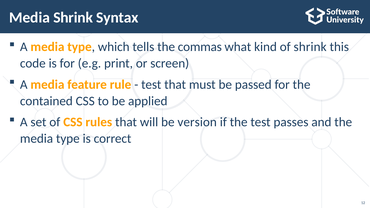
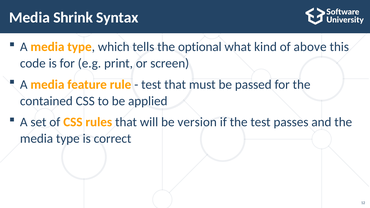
commas: commas -> optional (200, 47)
of shrink: shrink -> above (310, 47)
